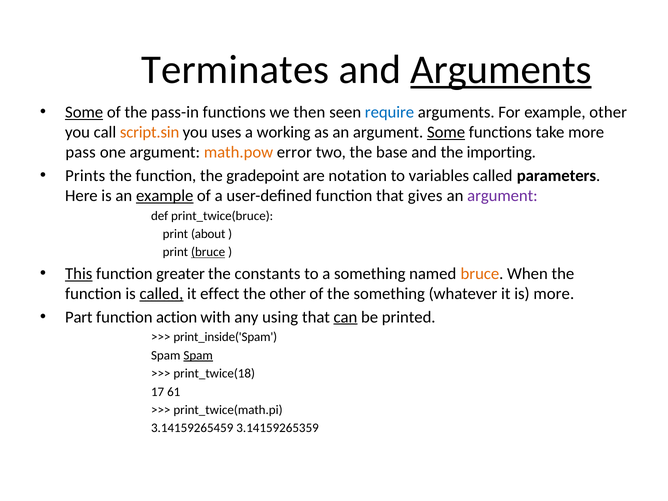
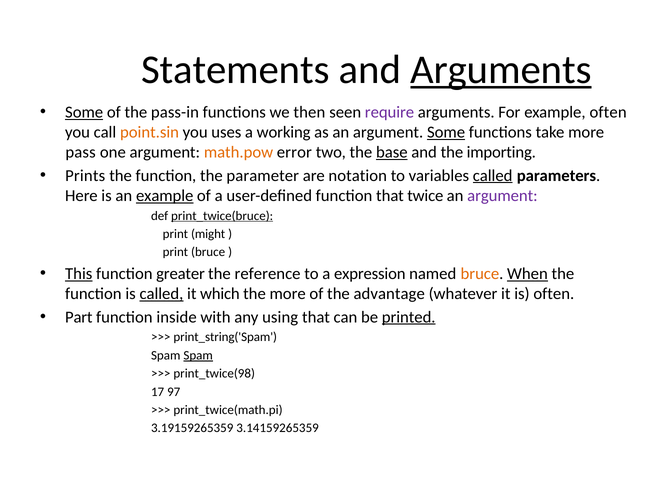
Terminates: Terminates -> Statements (235, 70)
require colour: blue -> purple (390, 112)
example other: other -> often (608, 112)
script.sin: script.sin -> point.sin (150, 132)
base underline: none -> present (392, 152)
gradepoint: gradepoint -> parameter (263, 176)
called underline: none -> present (493, 176)
gives: gives -> twice (425, 196)
print_twice(bruce underline: none -> present (222, 216)
about: about -> might (208, 234)
bruce underline: present -> none (208, 252)
constants: constants -> reference (268, 274)
a something: something -> expression (370, 274)
When underline: none -> present (527, 274)
effect: effect -> which (220, 294)
the other: other -> more (288, 294)
the something: something -> advantage (389, 294)
is more: more -> often (554, 294)
action: action -> inside (177, 317)
can underline: present -> none (345, 317)
printed underline: none -> present (409, 317)
print_inside('Spam: print_inside('Spam -> print_string('Spam (225, 337)
print_twice(18: print_twice(18 -> print_twice(98 (214, 374)
61: 61 -> 97 (174, 392)
3.14159265459: 3.14159265459 -> 3.19159265359 (192, 428)
